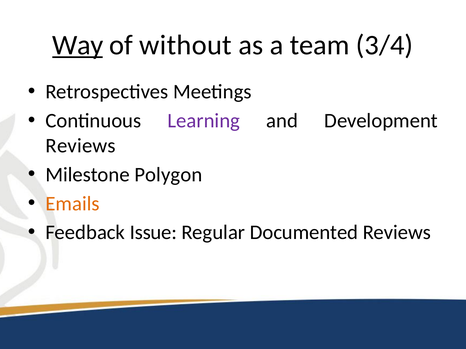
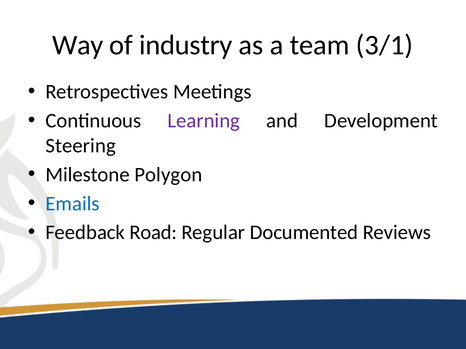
Way underline: present -> none (78, 45)
without: without -> industry (186, 45)
3/4: 3/4 -> 3/1 (385, 45)
Reviews: Reviews -> Steering (81, 146)
Emails colour: orange -> blue (73, 204)
Issue: Issue -> Road (153, 233)
